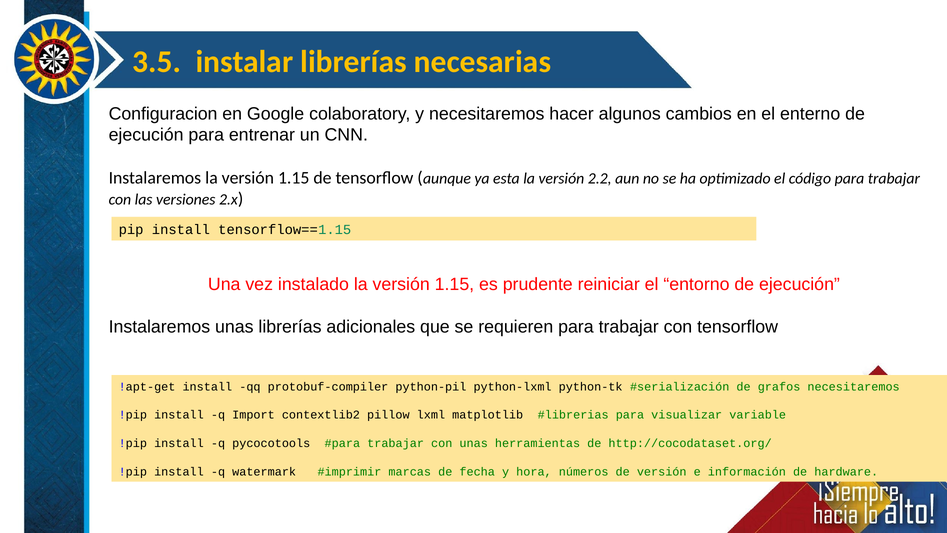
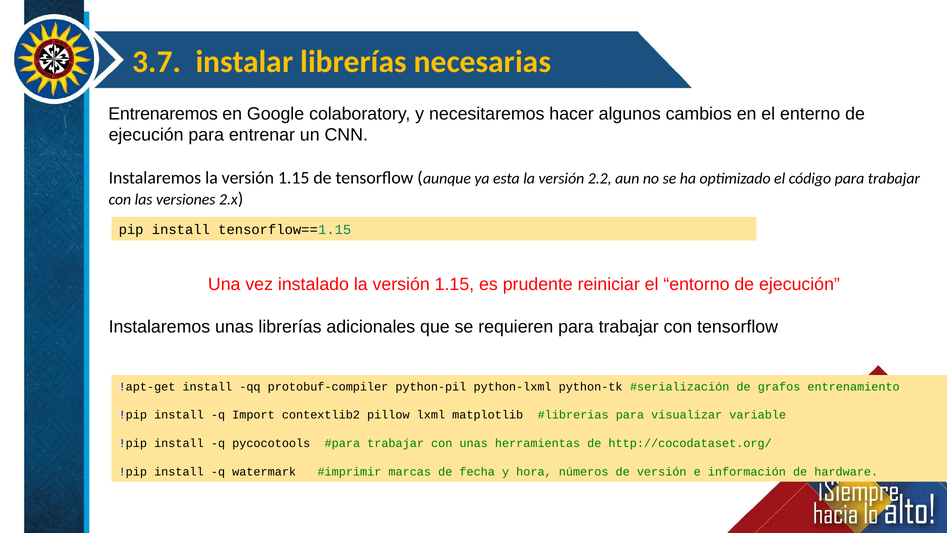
3.5: 3.5 -> 3.7 (157, 62)
Configuracion: Configuracion -> Entrenaremos (163, 114)
grafos necesitaremos: necesitaremos -> entrenamiento (854, 386)
